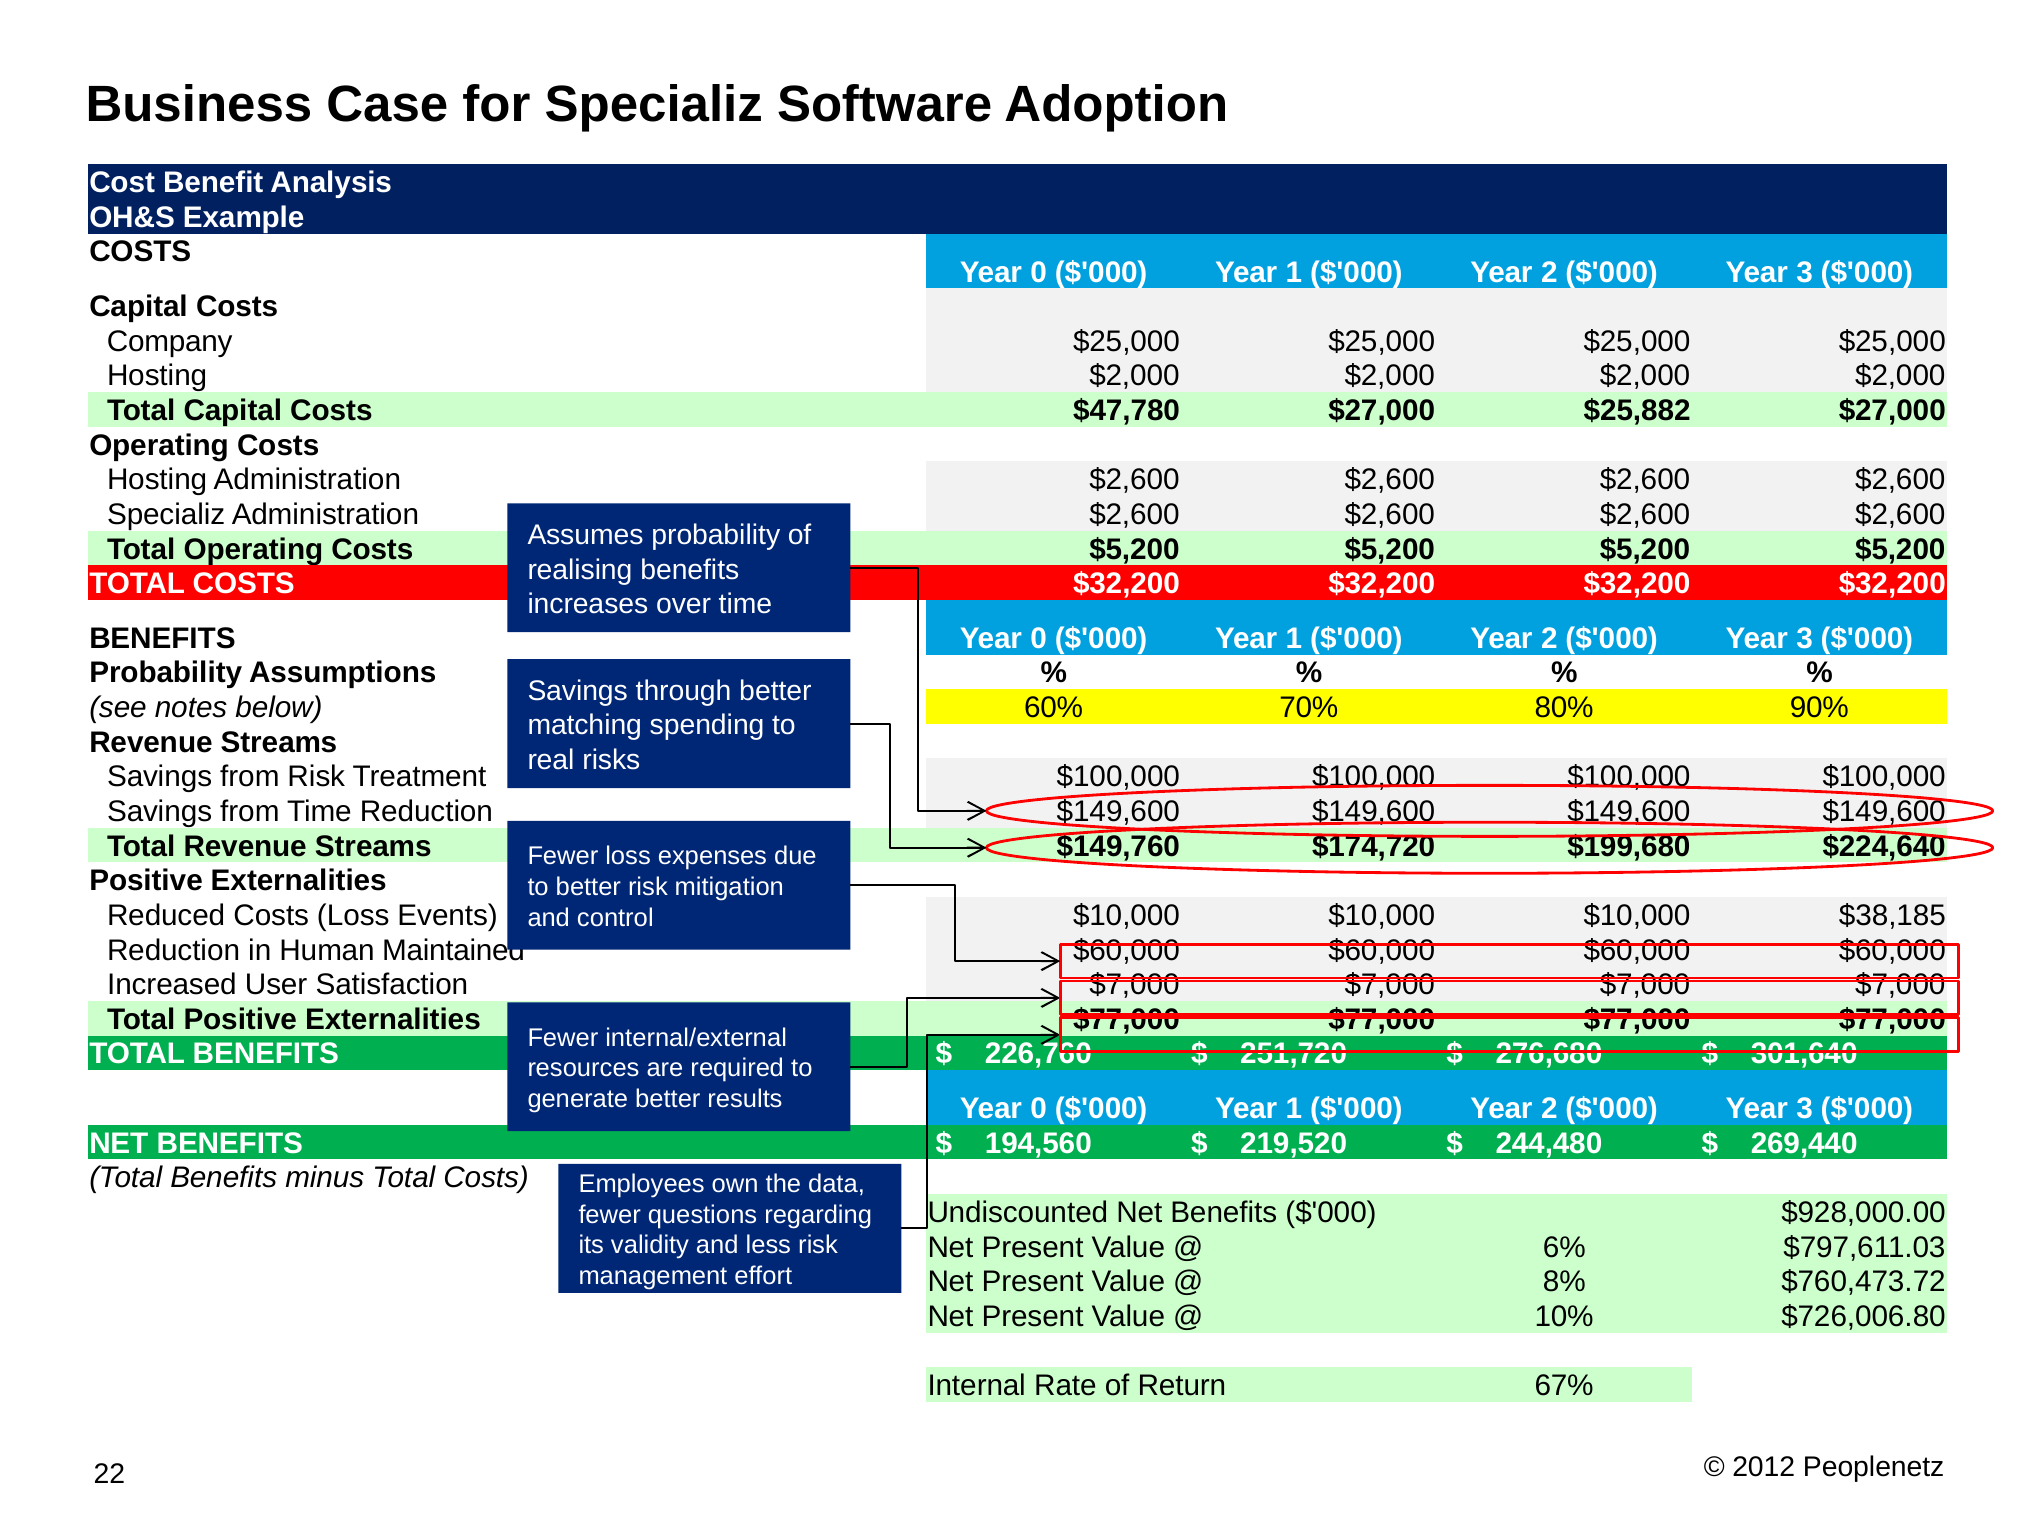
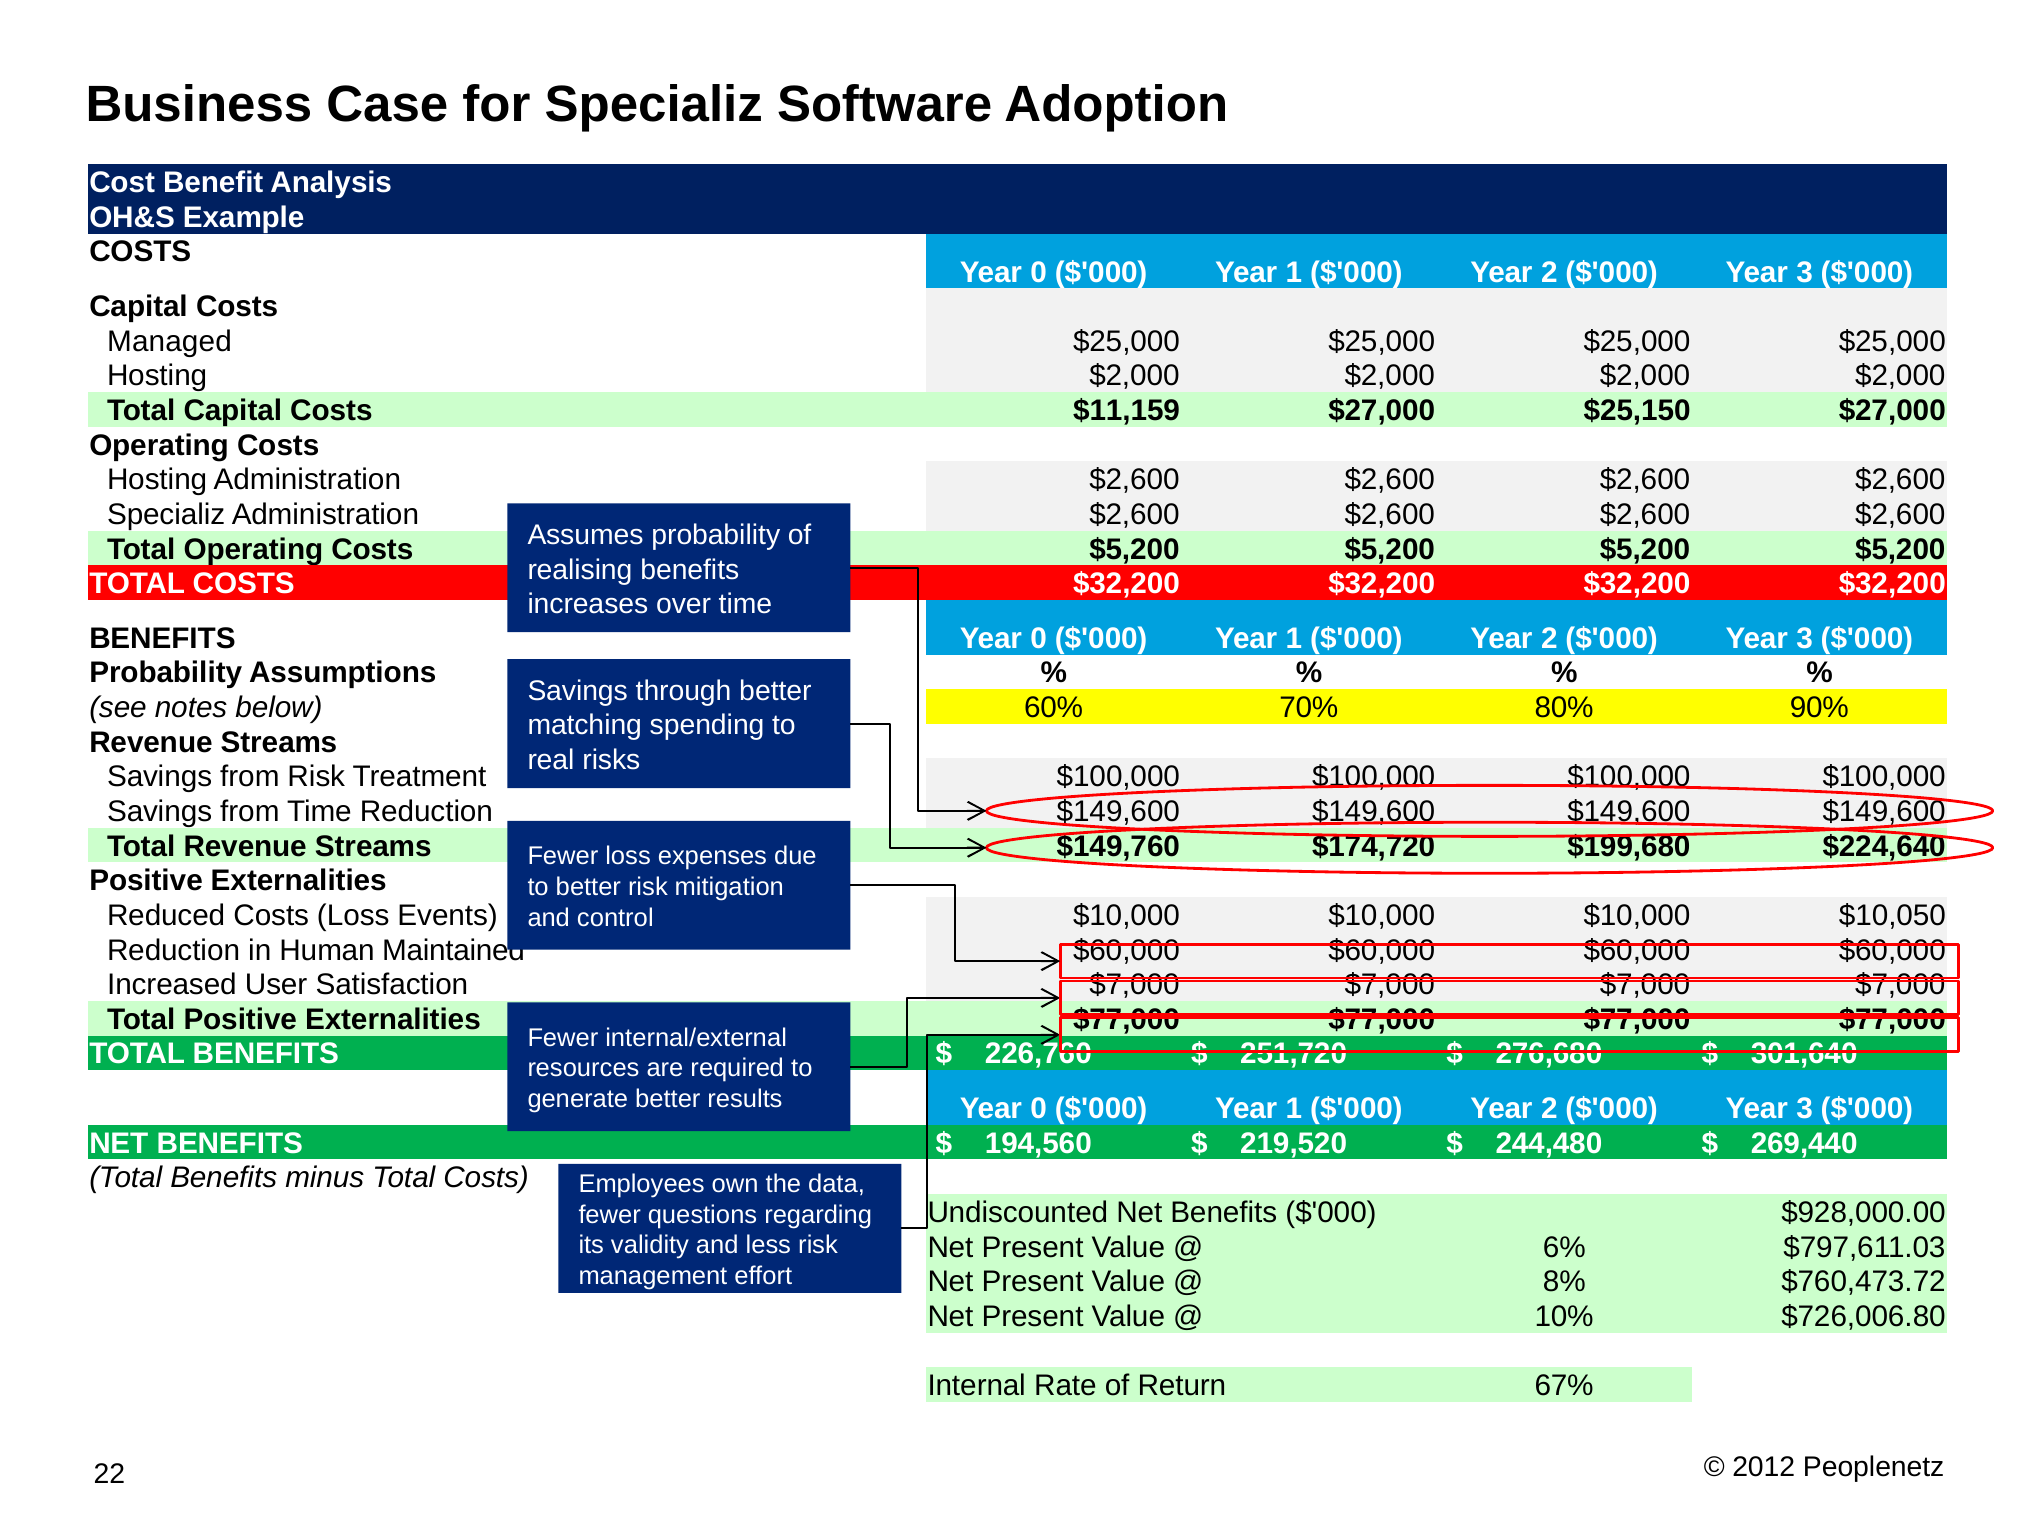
Company: Company -> Managed (169, 341)
$47,780: $47,780 -> $11,159 (1127, 411)
$25,882: $25,882 -> $25,150 (1637, 411)
$38,185: $38,185 -> $10,050 (1892, 915)
